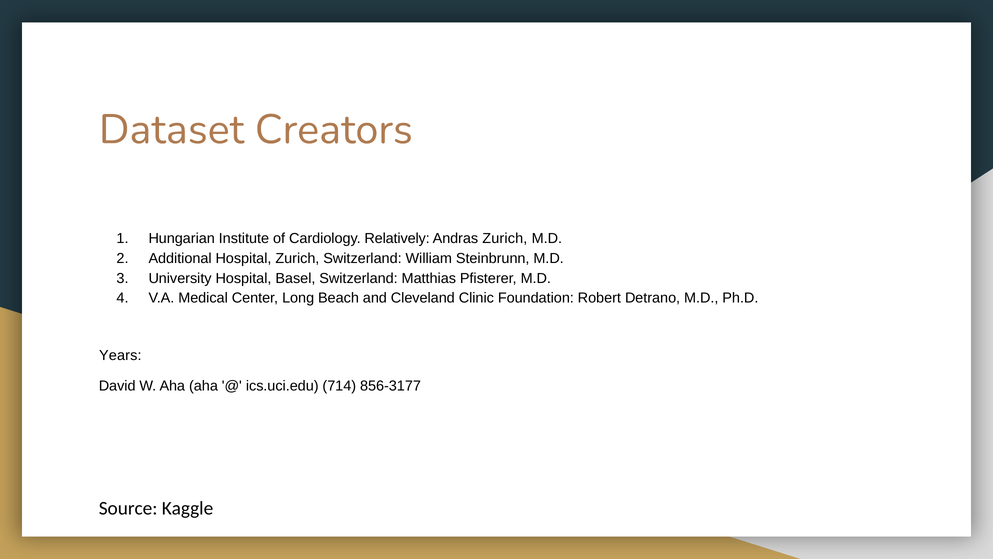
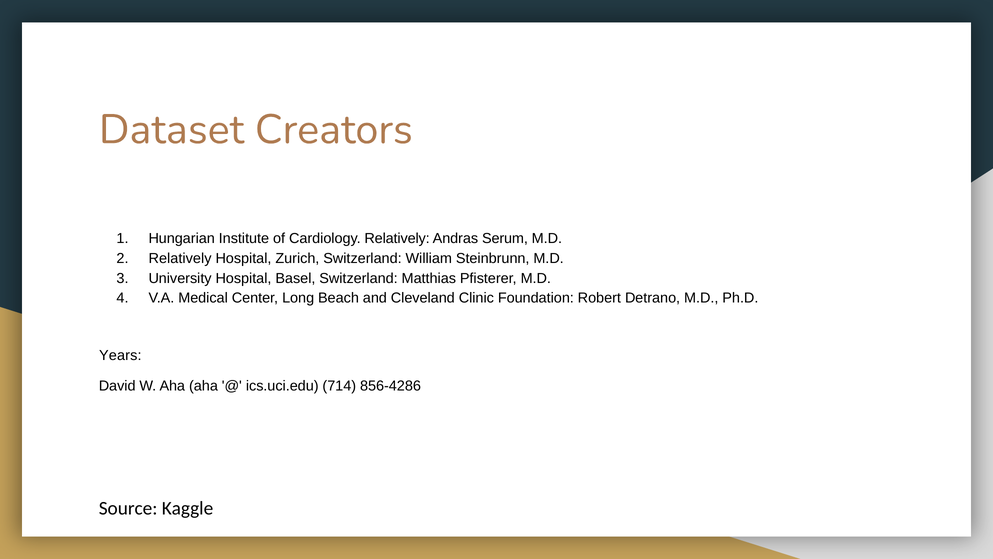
Andras Zurich: Zurich -> Serum (505, 238)
Additional: Additional -> Relatively (180, 258)
856-3177: 856-3177 -> 856-4286 (390, 386)
